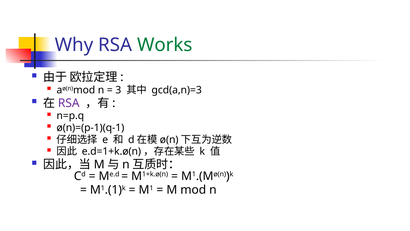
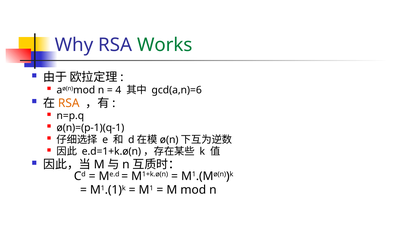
3: 3 -> 4 (118, 90)
gcd(a,n)=3: gcd(a,n)=3 -> gcd(a,n)=6 (177, 90)
RSA colour: purple -> orange (69, 103)
